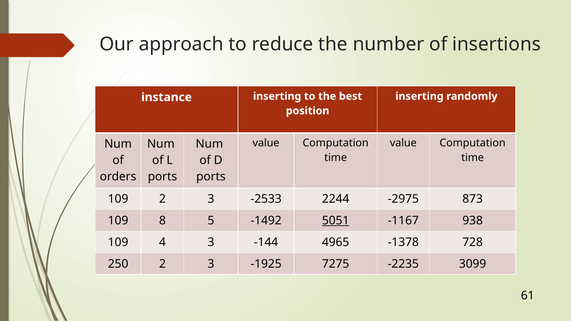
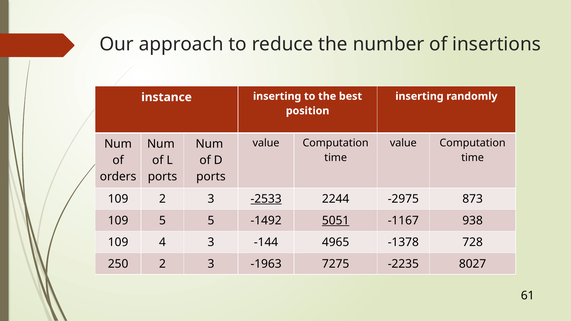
-2533 underline: none -> present (266, 199)
109 8: 8 -> 5 (162, 221)
-1925: -1925 -> -1963 (266, 264)
3099: 3099 -> 8027 (473, 264)
